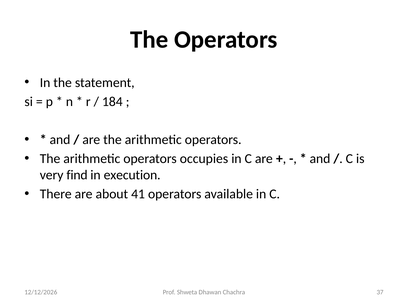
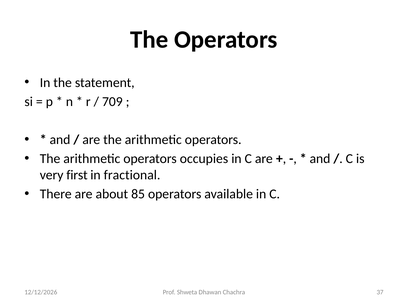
184: 184 -> 709 (112, 102)
find: find -> first (77, 175)
execution: execution -> fractional (132, 175)
41: 41 -> 85 (138, 194)
